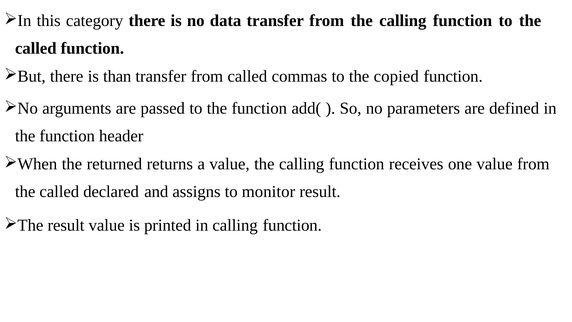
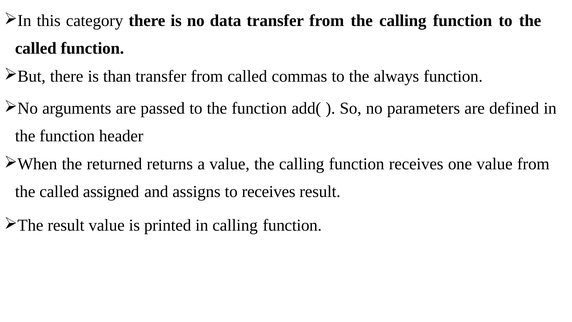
copied: copied -> always (396, 76)
declared: declared -> assigned (111, 191)
to monitor: monitor -> receives (269, 191)
